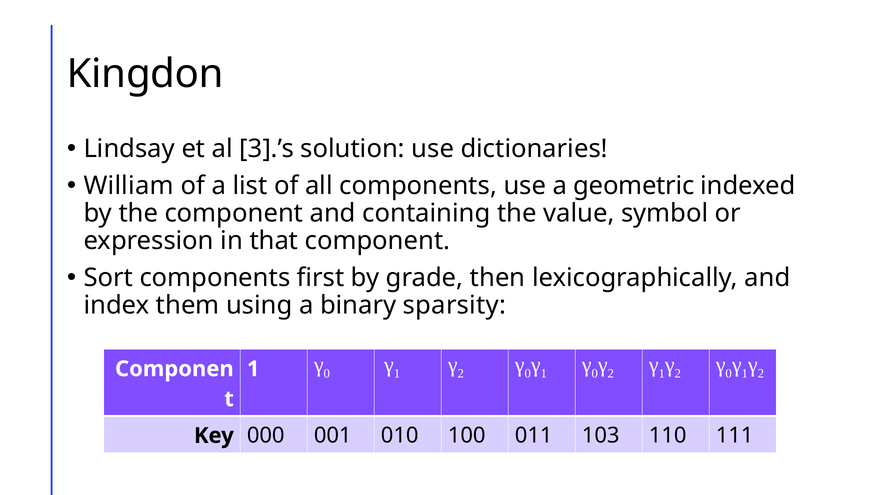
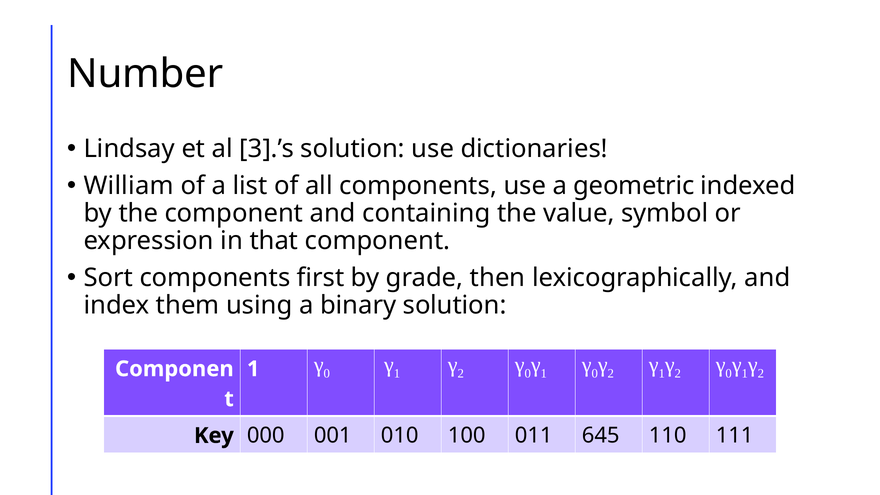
Kingdon: Kingdon -> Number (145, 74)
binary sparsity: sparsity -> solution (455, 305)
103: 103 -> 645 (601, 436)
